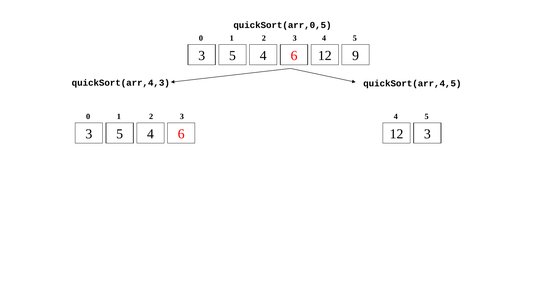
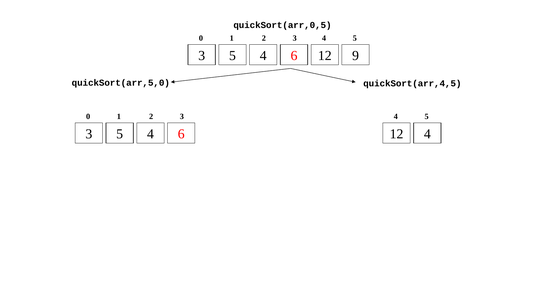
quickSort(arr,4,3: quickSort(arr,4,3 -> quickSort(arr,5,0 (121, 83)
12 3: 3 -> 4 (427, 134)
